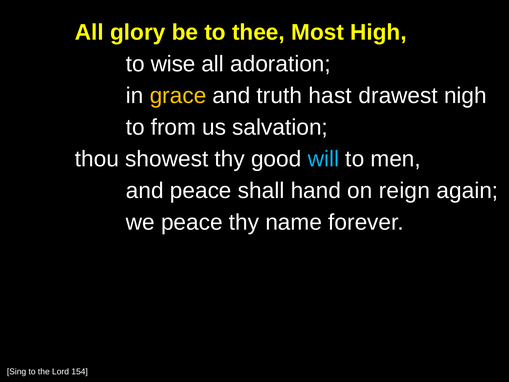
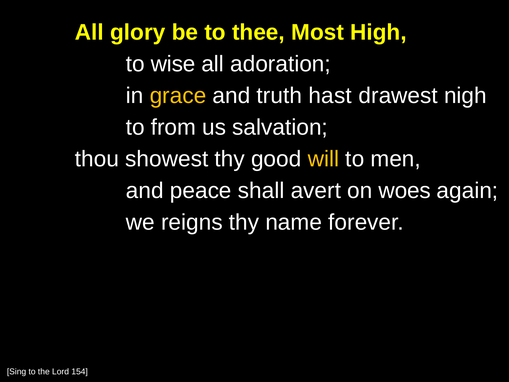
will colour: light blue -> yellow (323, 159)
hand: hand -> avert (316, 191)
reign: reign -> woes (405, 191)
we peace: peace -> reigns (192, 222)
